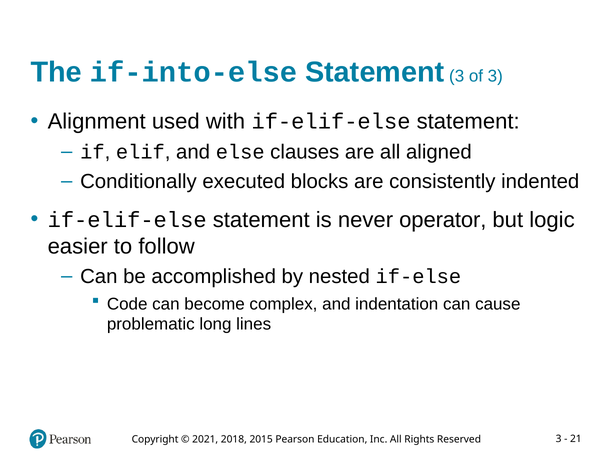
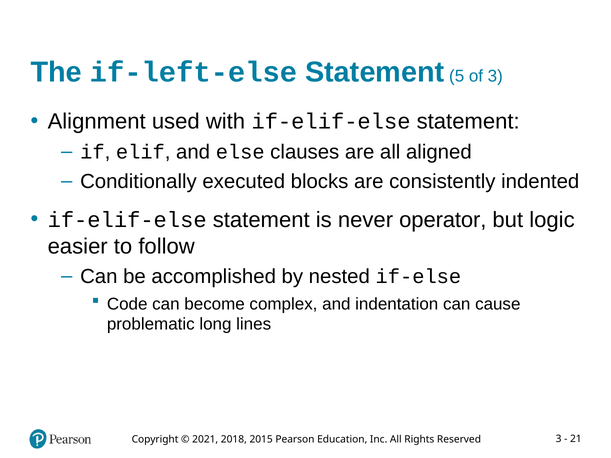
if-into-else: if-into-else -> if-left-else (193, 72)
Statement 3: 3 -> 5 (457, 76)
